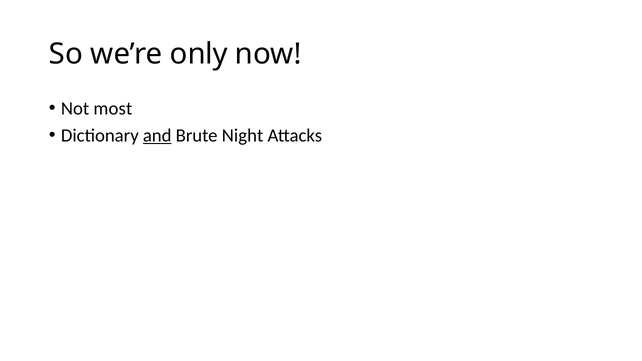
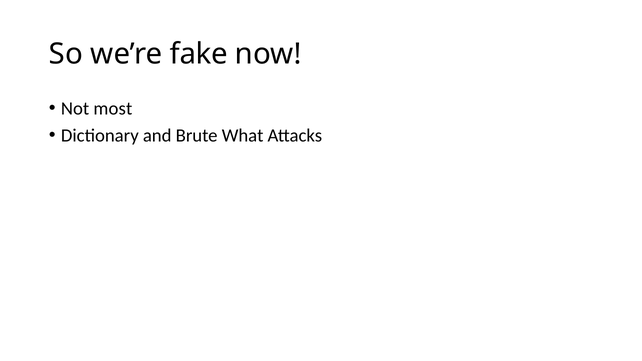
only: only -> fake (199, 54)
and underline: present -> none (157, 135)
Night: Night -> What (243, 135)
